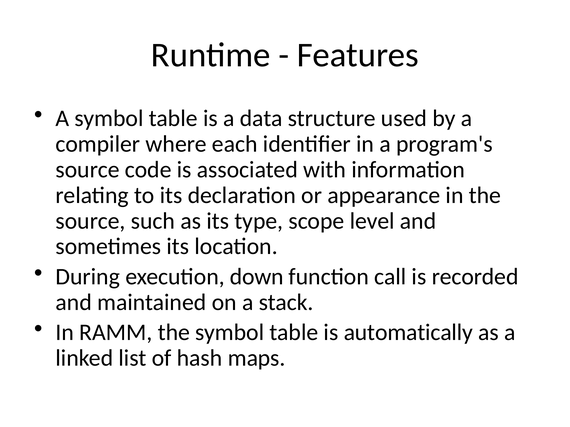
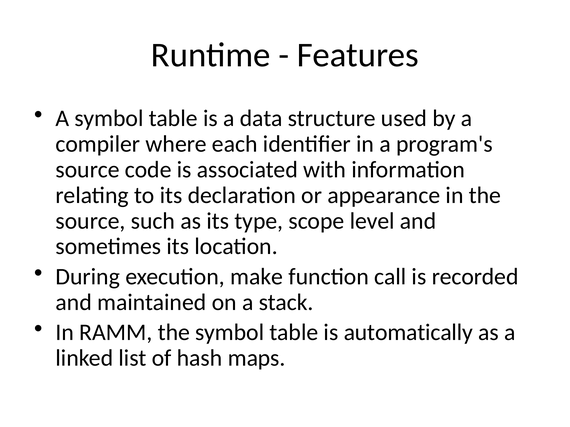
down: down -> make (257, 277)
